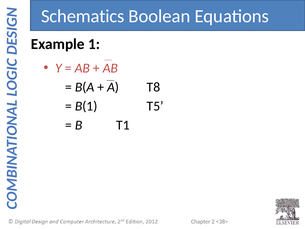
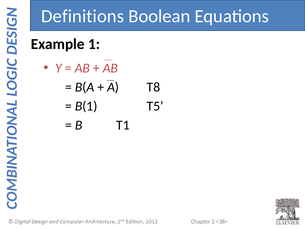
Schematics: Schematics -> Definitions (83, 16)
